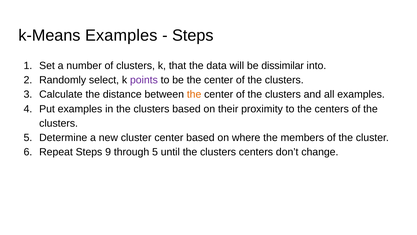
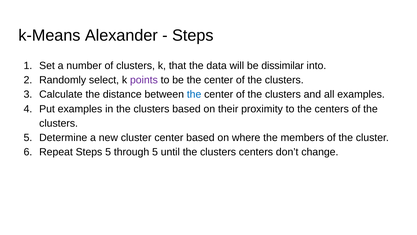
k-Means Examples: Examples -> Alexander (121, 35)
the colour: orange -> blue (194, 94)
Steps 9: 9 -> 5 (108, 152)
